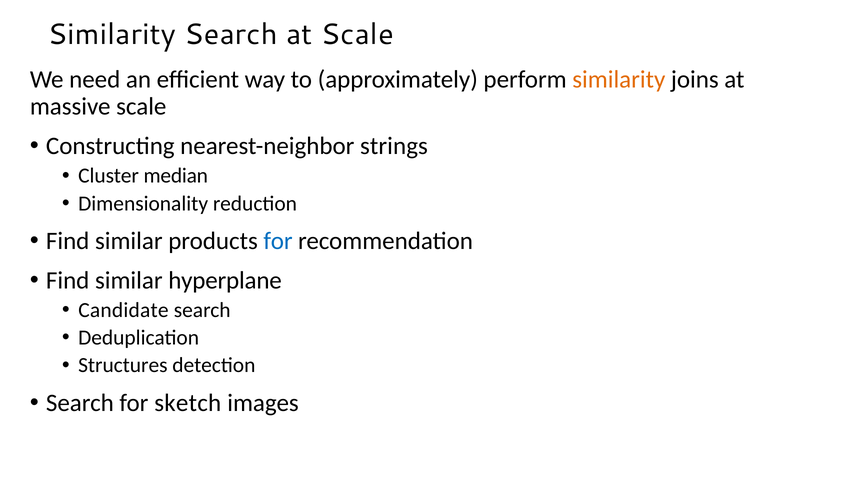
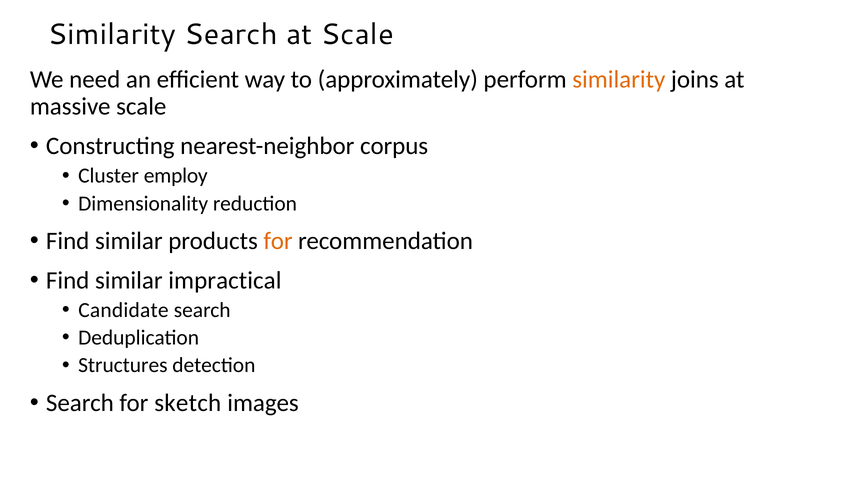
strings: strings -> corpus (394, 146)
median: median -> employ (176, 176)
for colour: blue -> orange (278, 241)
hyperplane: hyperplane -> impractical (225, 280)
